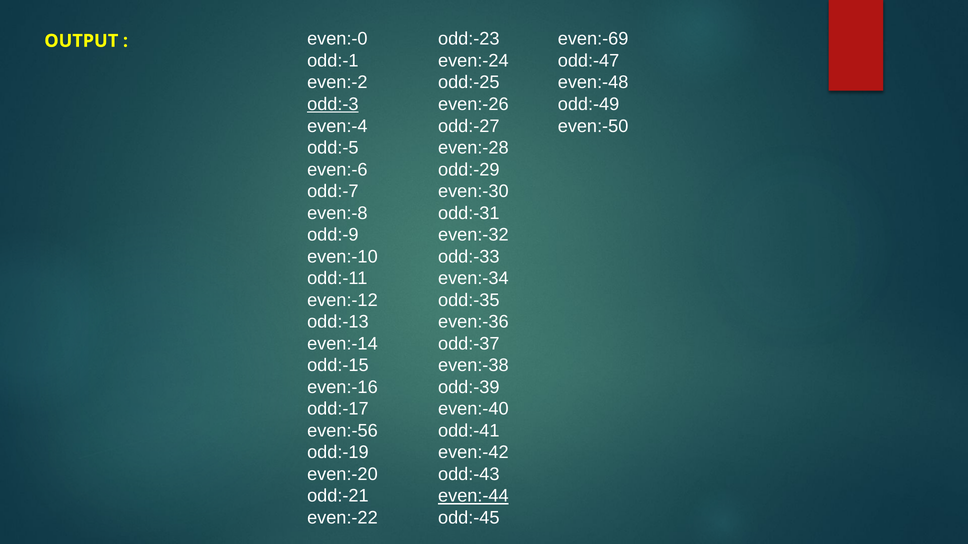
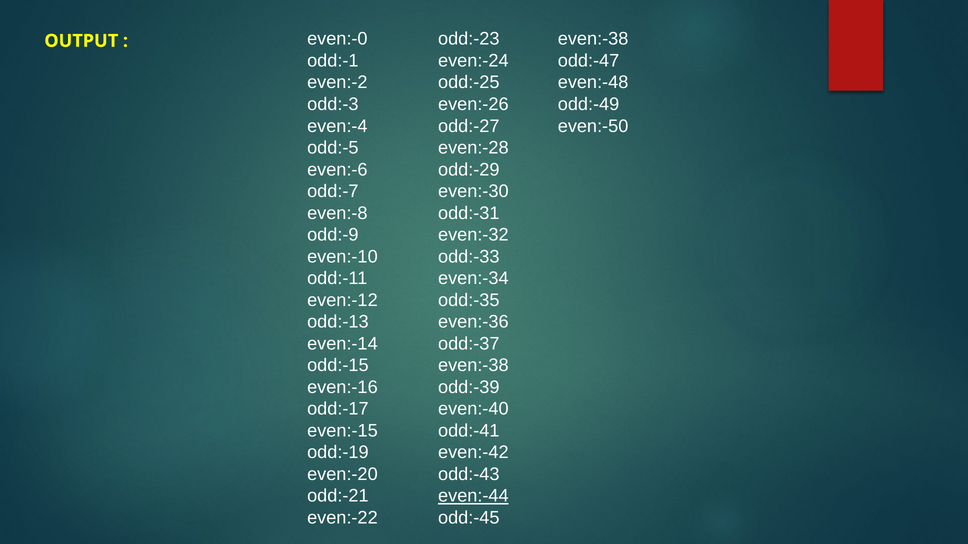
even:-69: even:-69 -> even:-38 (593, 39)
odd:-3 underline: present -> none (333, 104)
even:-56: even:-56 -> even:-15 (342, 431)
